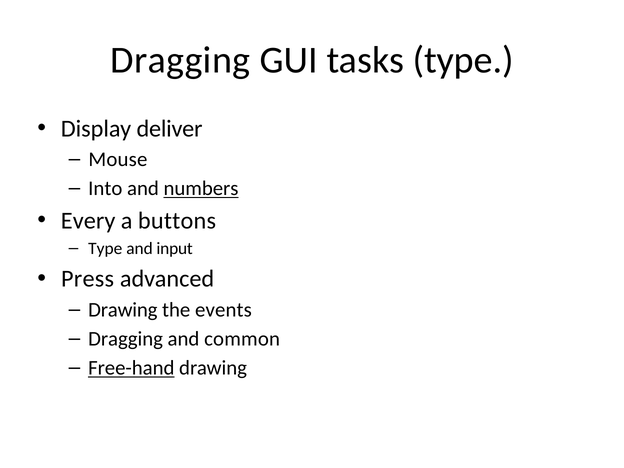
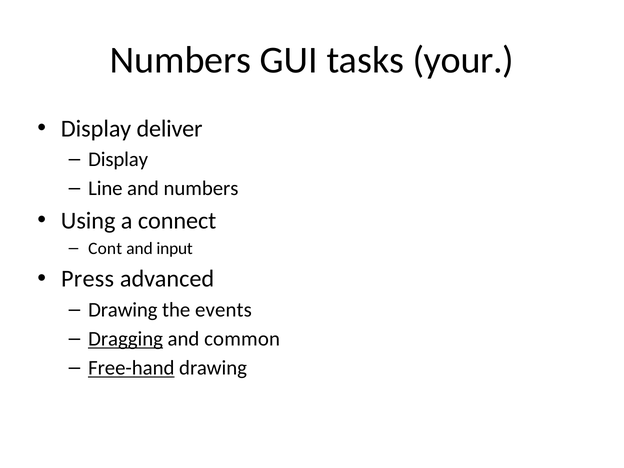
Dragging: Dragging -> Numbers (181, 60)
tasks type: type -> your (463, 60)
Mouse: Mouse -> Display (118, 159)
Into: Into -> Line (105, 189)
numbers underline: present -> none (201, 189)
Every: Every -> Using (88, 221)
buttons: buttons -> connect (177, 221)
Type: Type -> Cont (105, 249)
Dragging underline: none -> present (126, 339)
